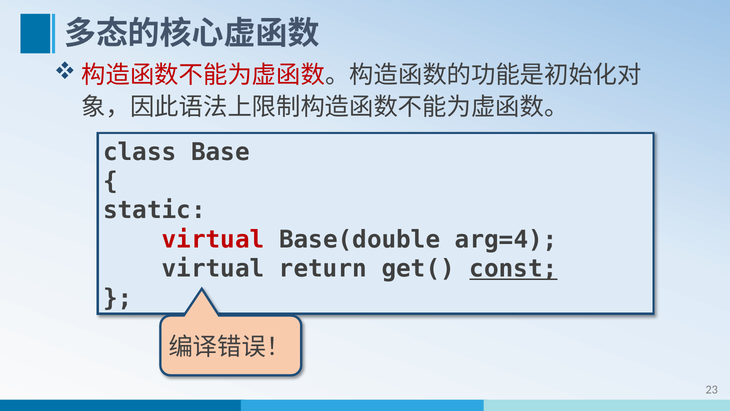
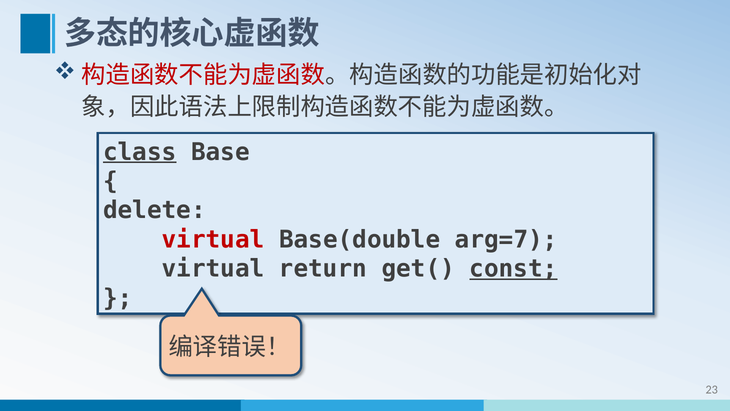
class underline: none -> present (140, 152)
static: static -> delete (154, 210)
arg=4: arg=4 -> arg=7 (506, 240)
